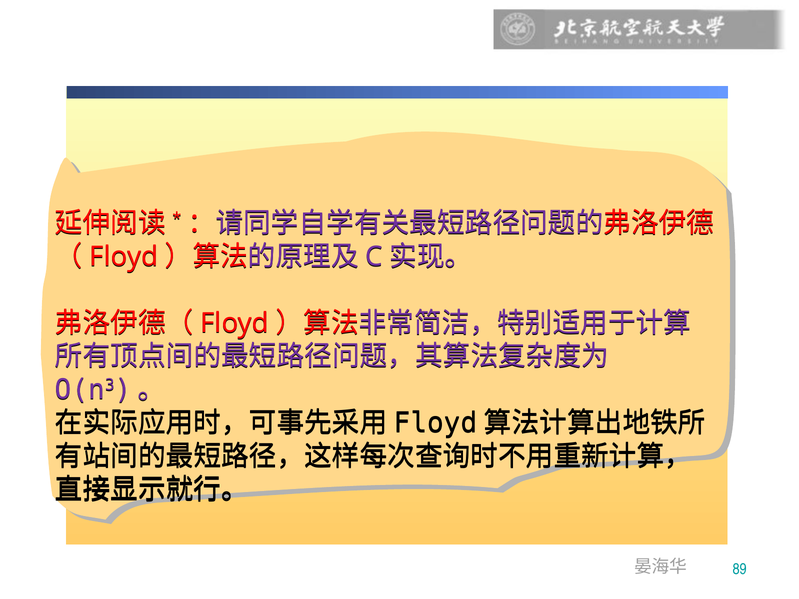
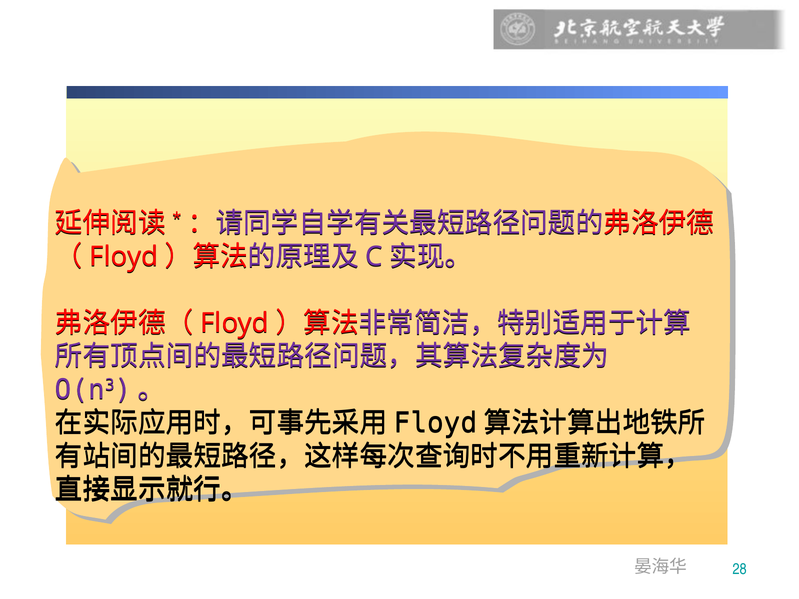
89: 89 -> 28 (740, 569)
